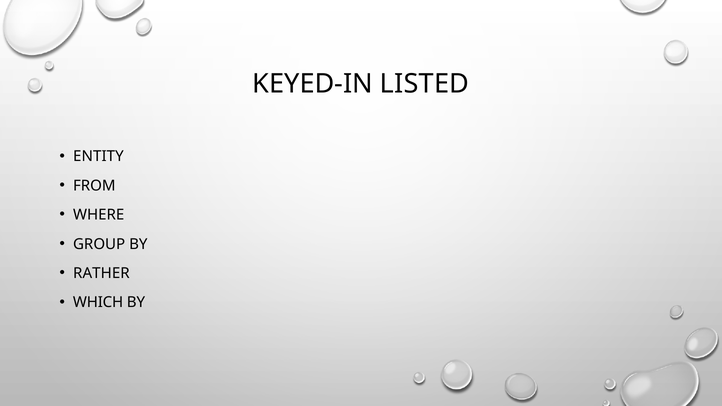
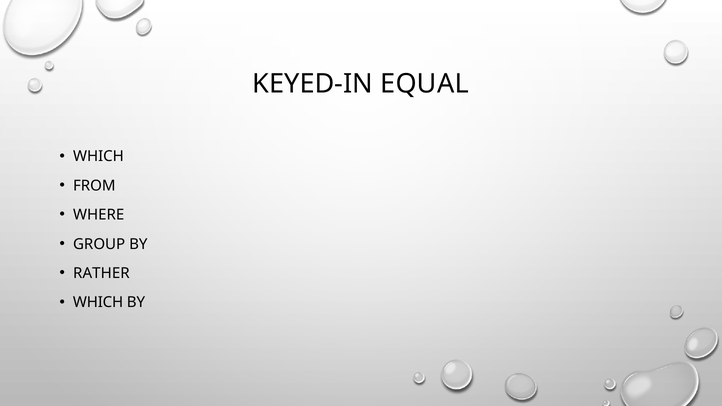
LISTED: LISTED -> EQUAL (425, 84)
ENTITY: ENTITY -> WHICH (98, 157)
